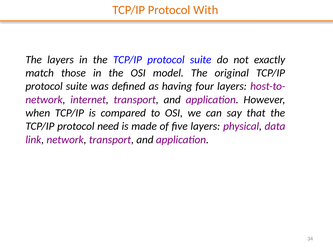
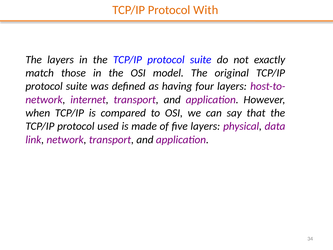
need: need -> used (108, 126)
